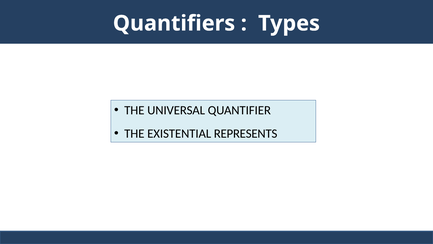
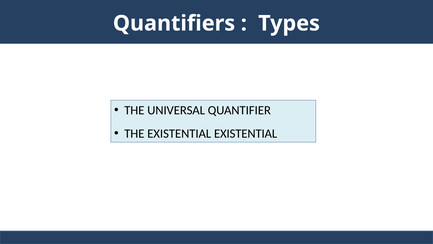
EXISTENTIAL REPRESENTS: REPRESENTS -> EXISTENTIAL (246, 133)
